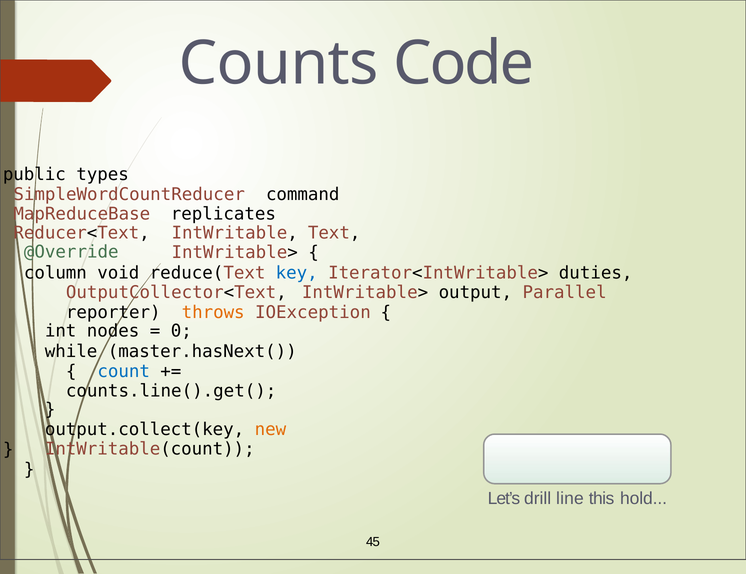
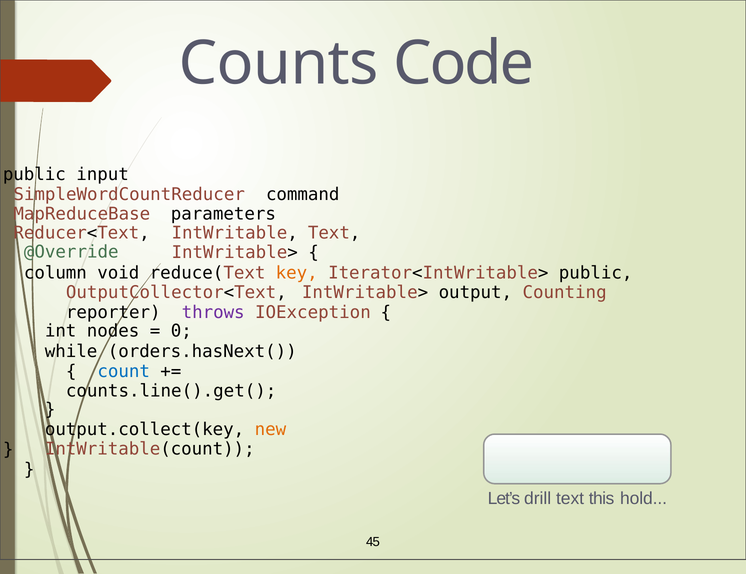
types: types -> input (103, 175)
replicates: replicates -> parameters (223, 214)
key colour: blue -> orange (297, 273)
Iterator<IntWritable> duties: duties -> public (596, 273)
Parallel: Parallel -> Counting (565, 293)
throws colour: orange -> purple (213, 312)
master.hasNext(: master.hasNext( -> orders.hasNext( (202, 352)
drill line: line -> text (570, 498)
